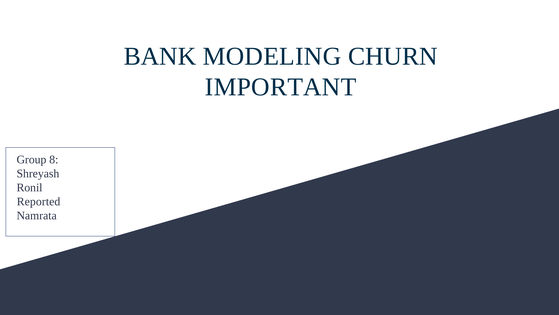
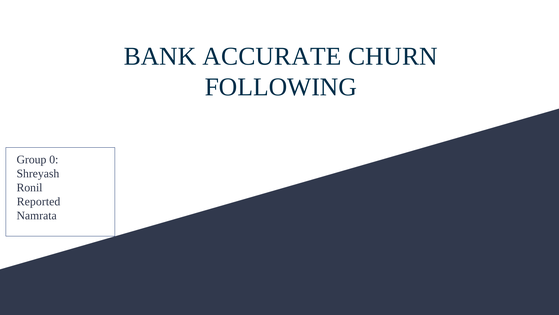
MODELING: MODELING -> ACCURATE (272, 56)
IMPORTANT: IMPORTANT -> FOLLOWING (281, 87)
8: 8 -> 0 (54, 159)
